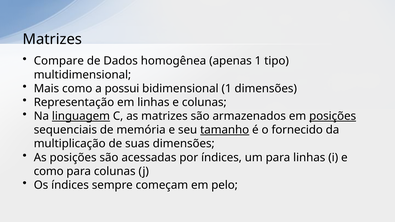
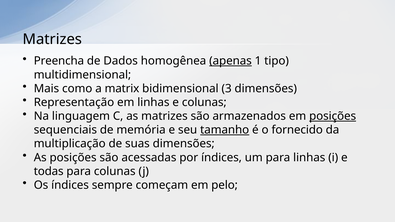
Compare: Compare -> Preencha (59, 61)
apenas underline: none -> present (230, 61)
possui: possui -> matrix (122, 89)
bidimensional 1: 1 -> 3 (227, 89)
linguagem underline: present -> none (81, 116)
como: como -> todas (49, 171)
